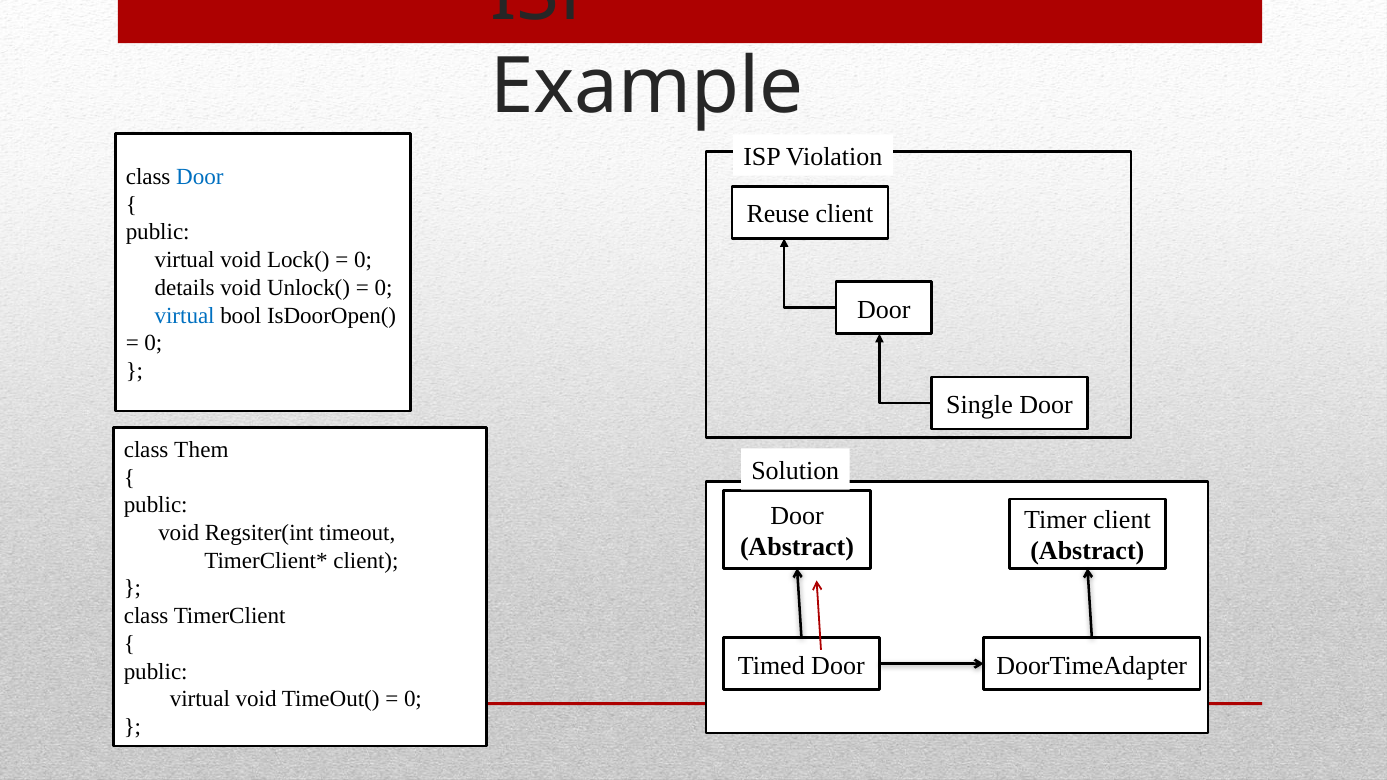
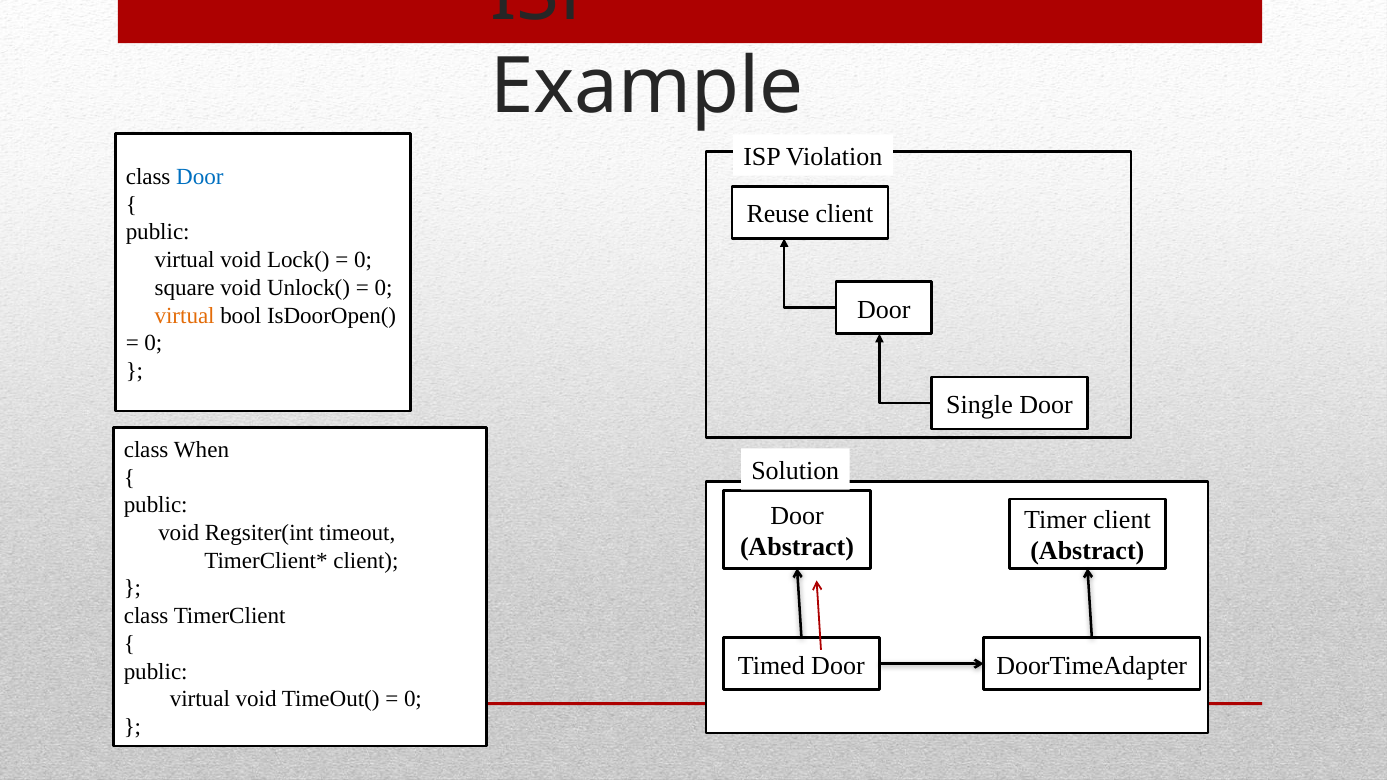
details: details -> square (185, 288)
virtual colour: blue -> orange (185, 316)
Them: Them -> When (202, 450)
